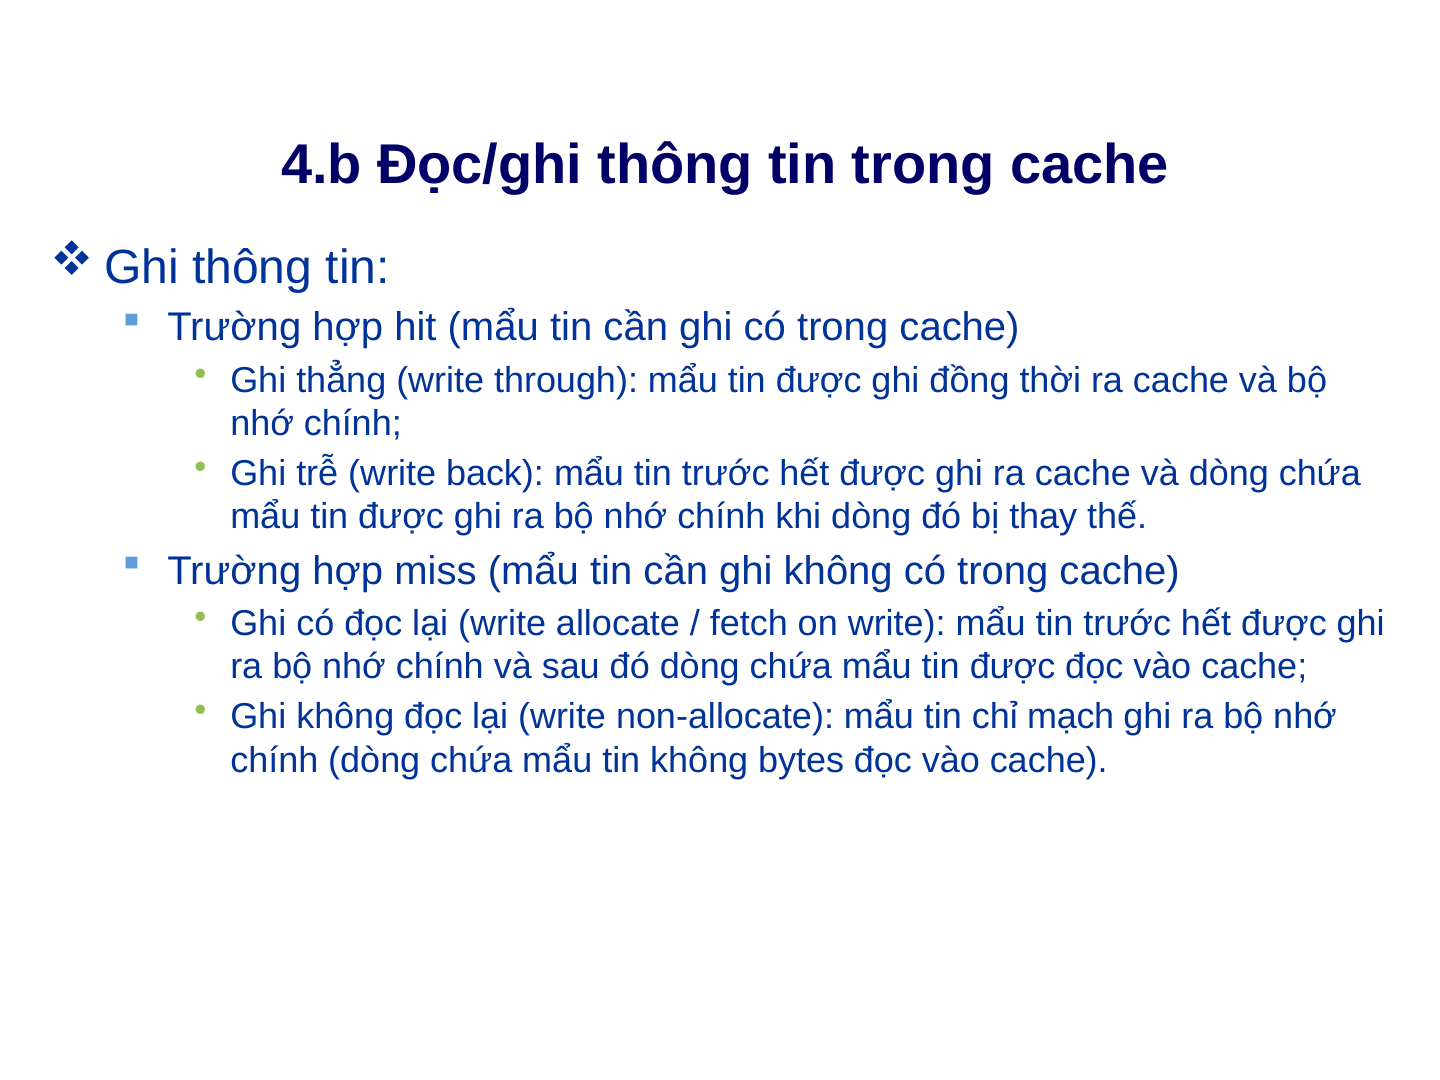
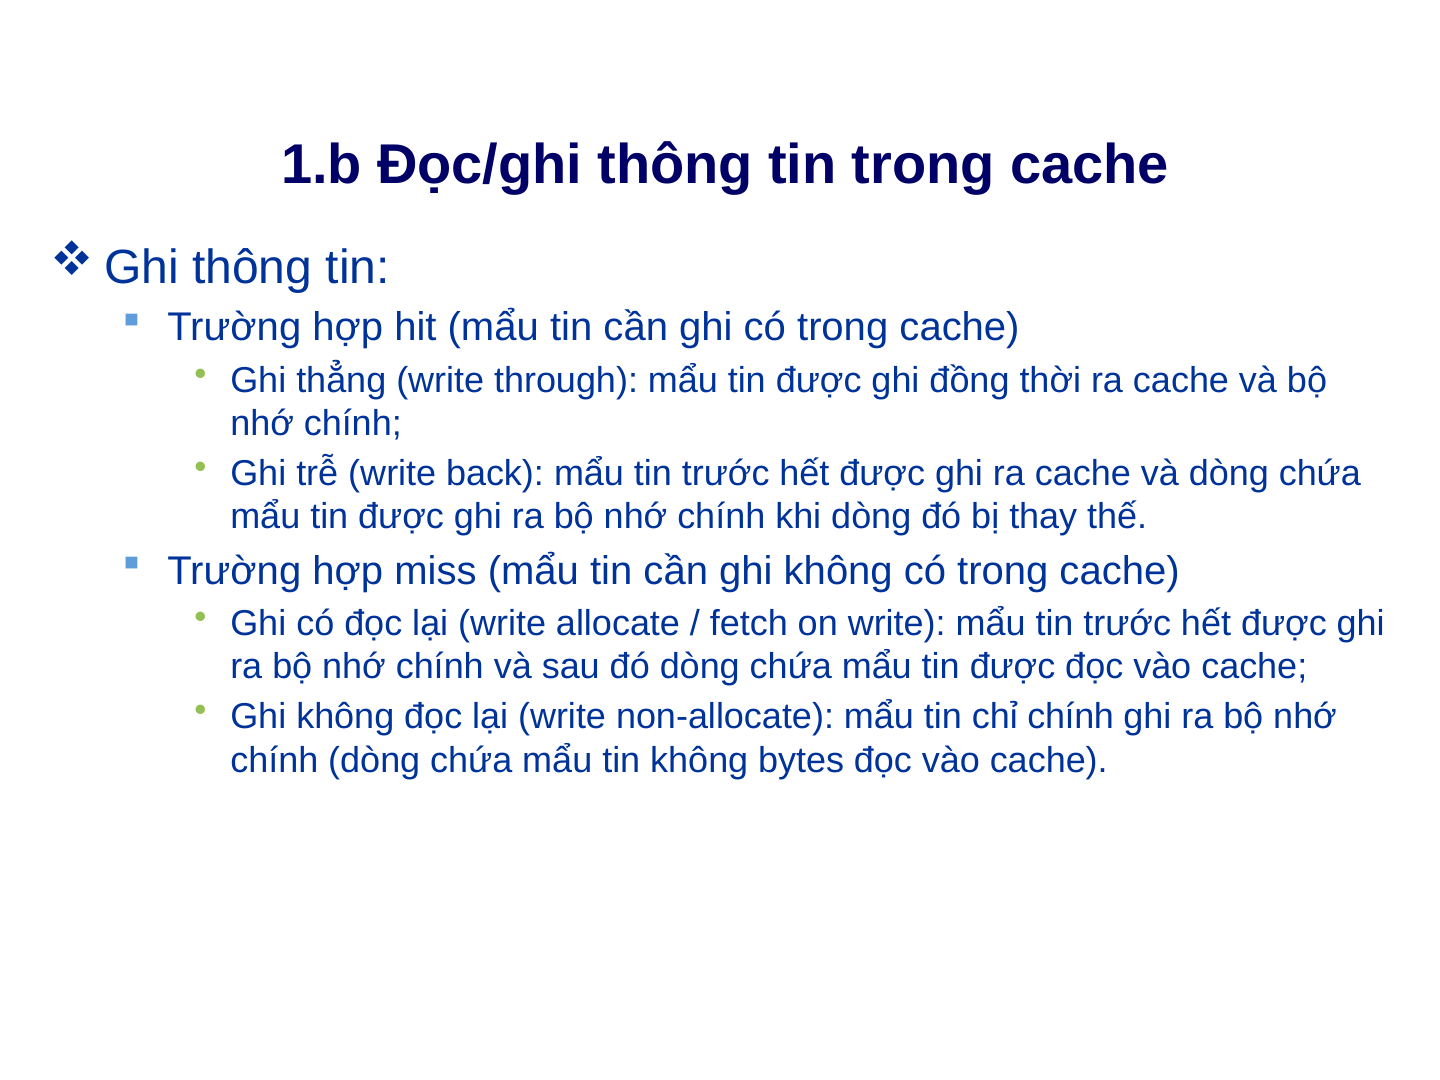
4.b: 4.b -> 1.b (322, 165)
chỉ mạch: mạch -> chính (1071, 717)
